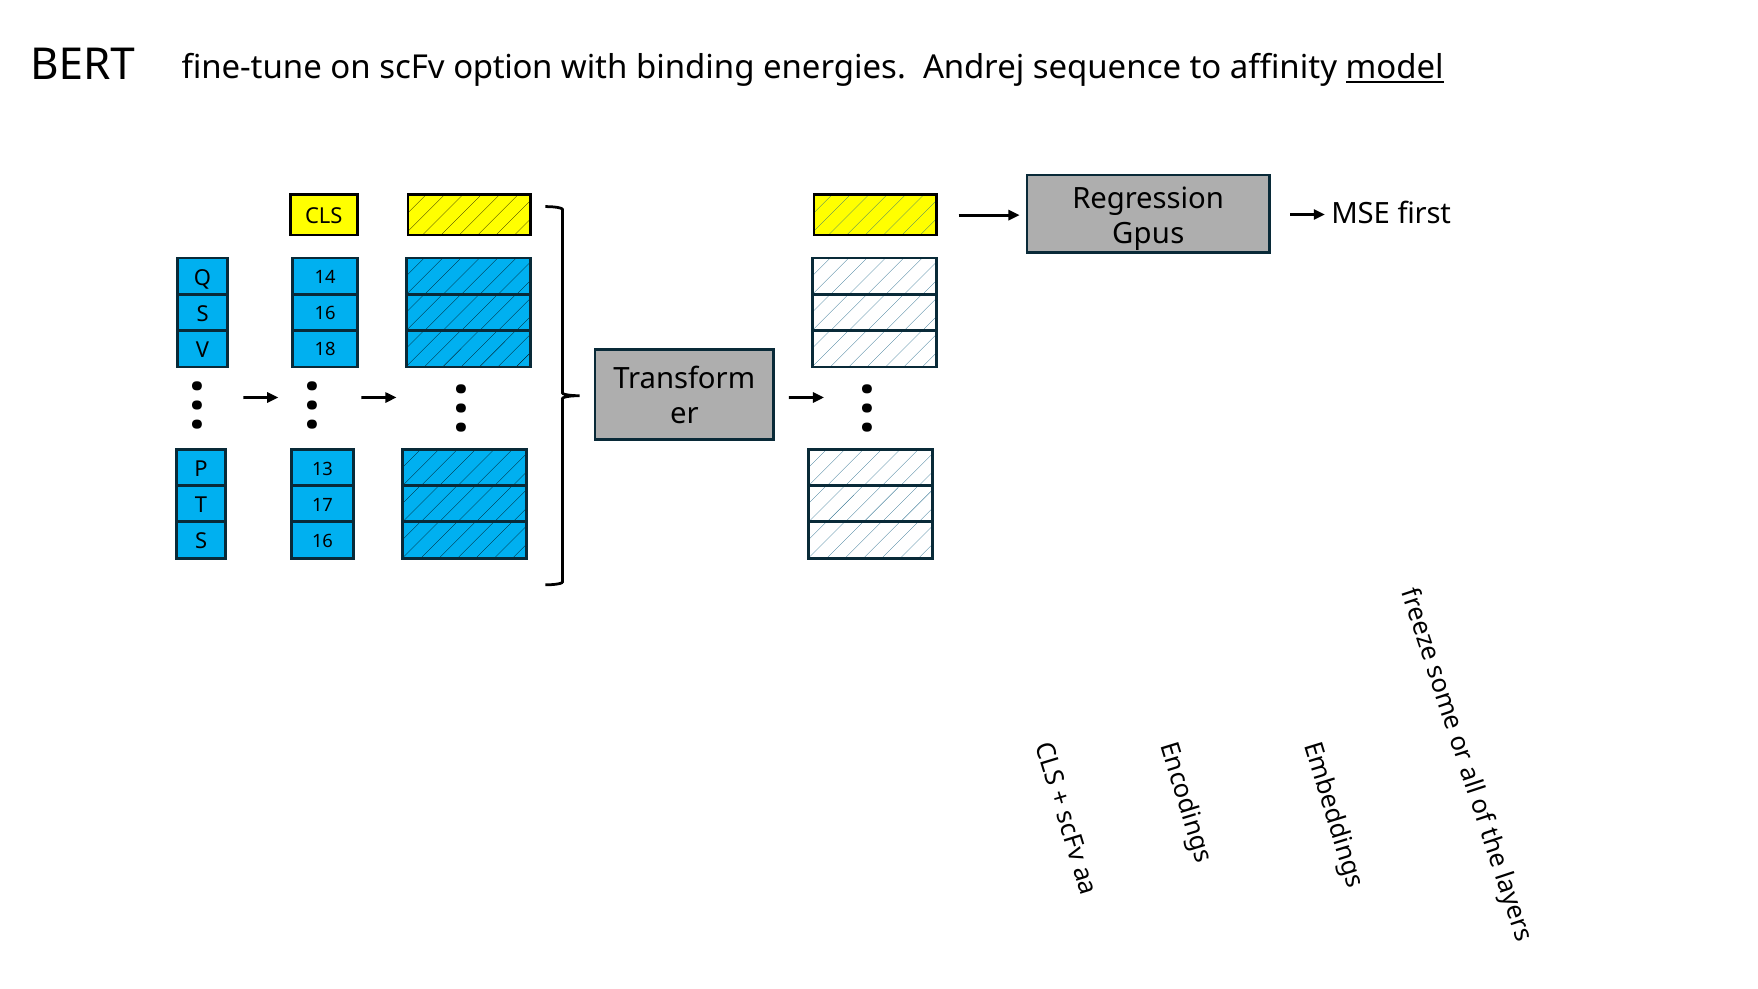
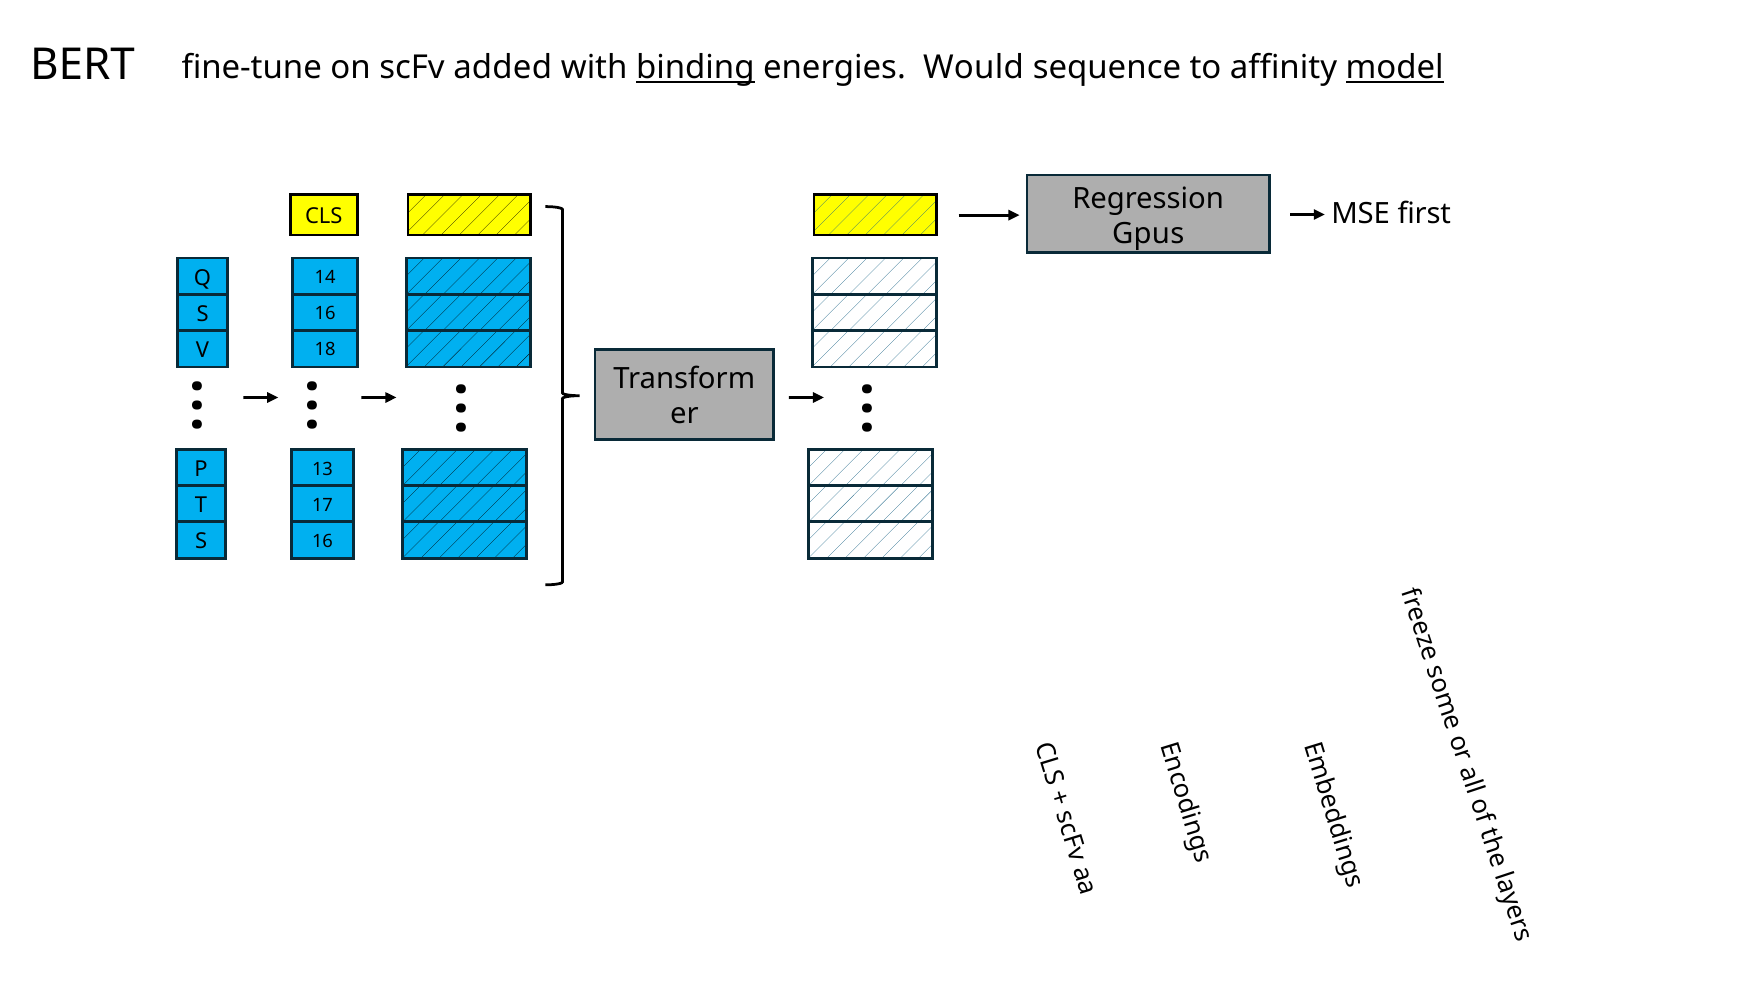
option: option -> added (503, 68)
binding underline: none -> present (695, 68)
Andrej: Andrej -> Would (973, 68)
